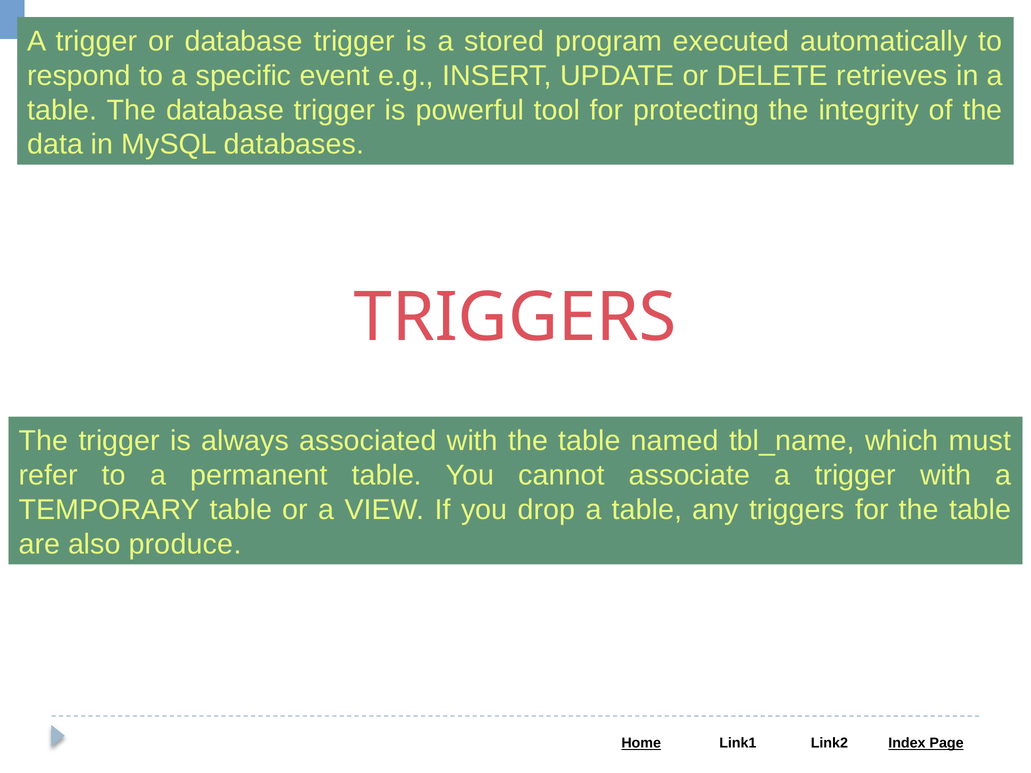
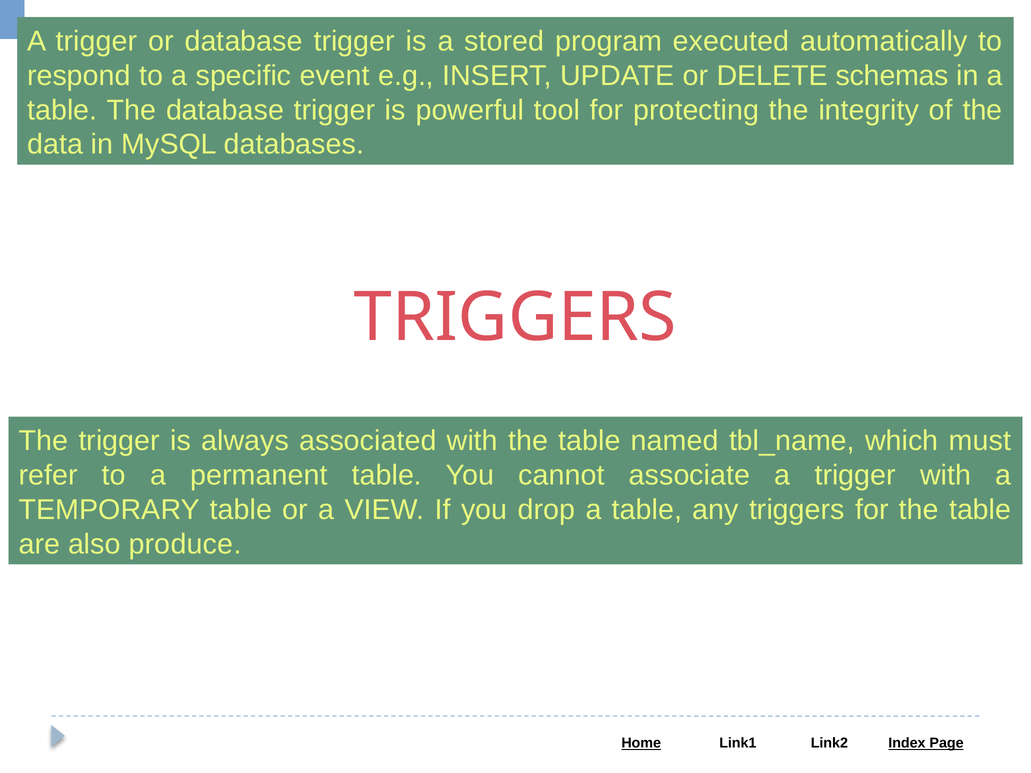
retrieves: retrieves -> schemas (892, 76)
